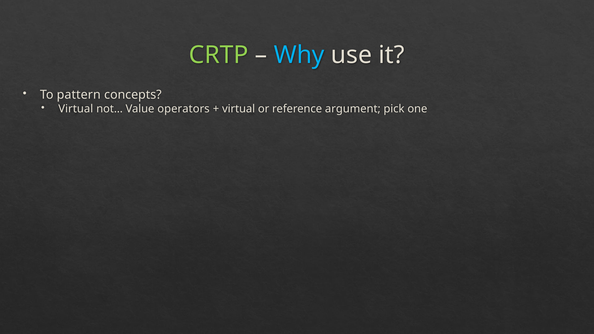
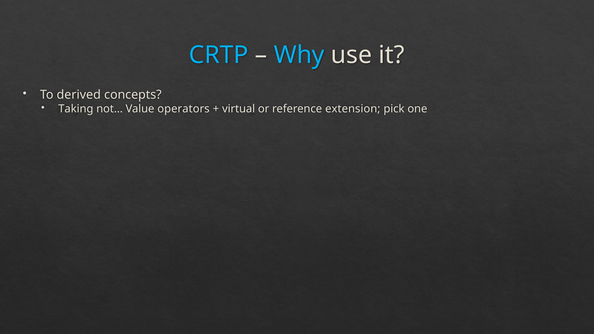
CRTP colour: light green -> light blue (219, 55)
pattern: pattern -> derived (79, 95)
Virtual: Virtual -> Taking (76, 109)
argument: argument -> extension (353, 109)
